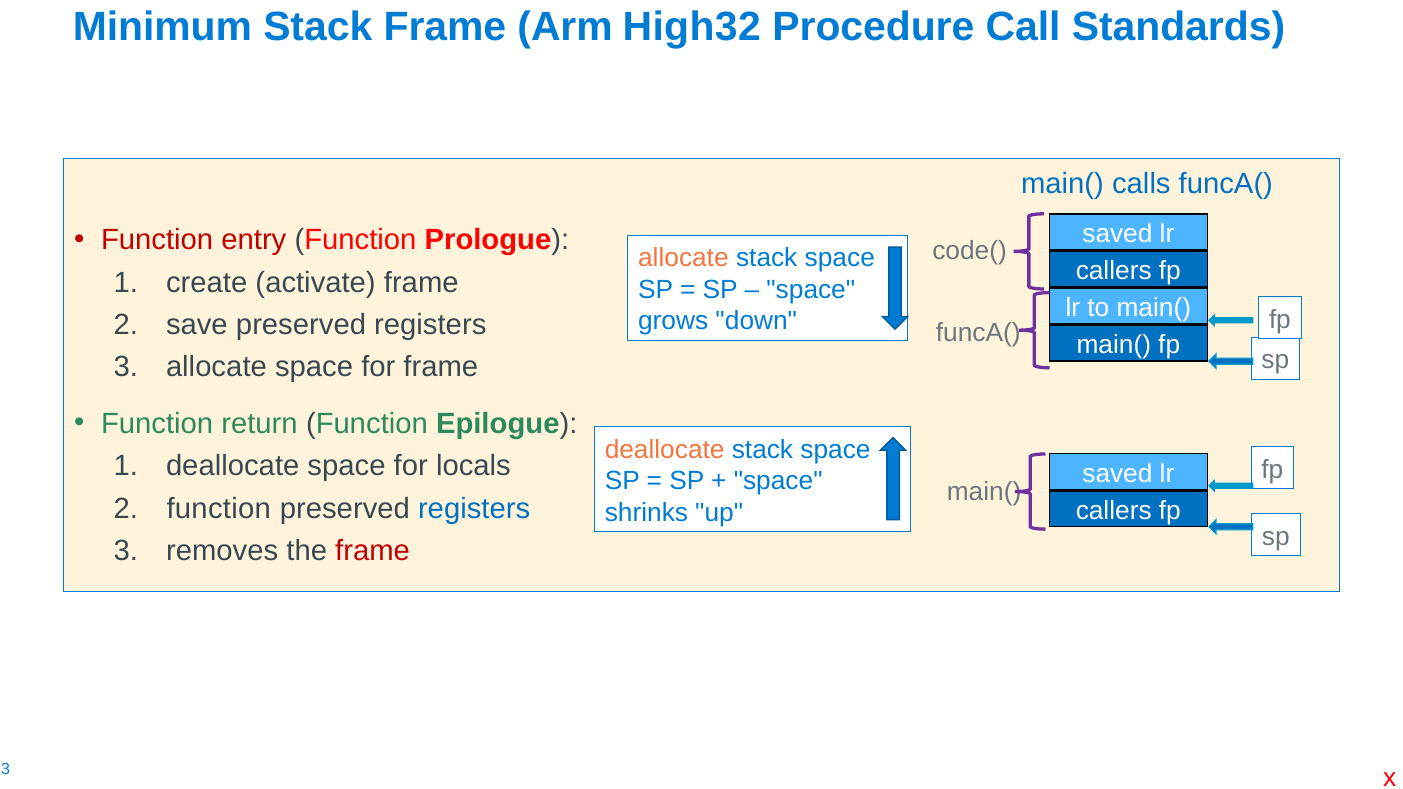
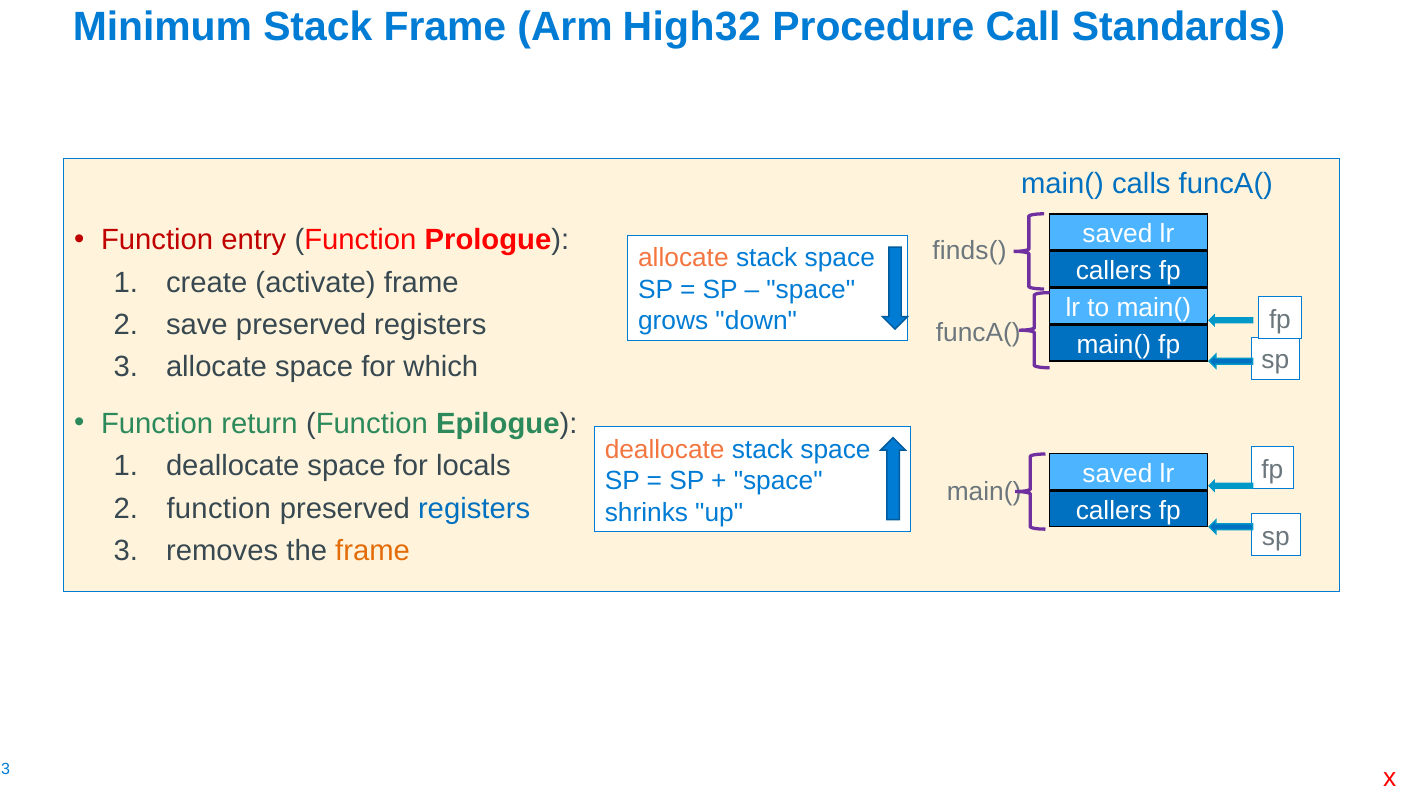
code(: code( -> finds( (969, 251)
for frame: frame -> which (441, 367)
frame colour: red -> orange (373, 551)
